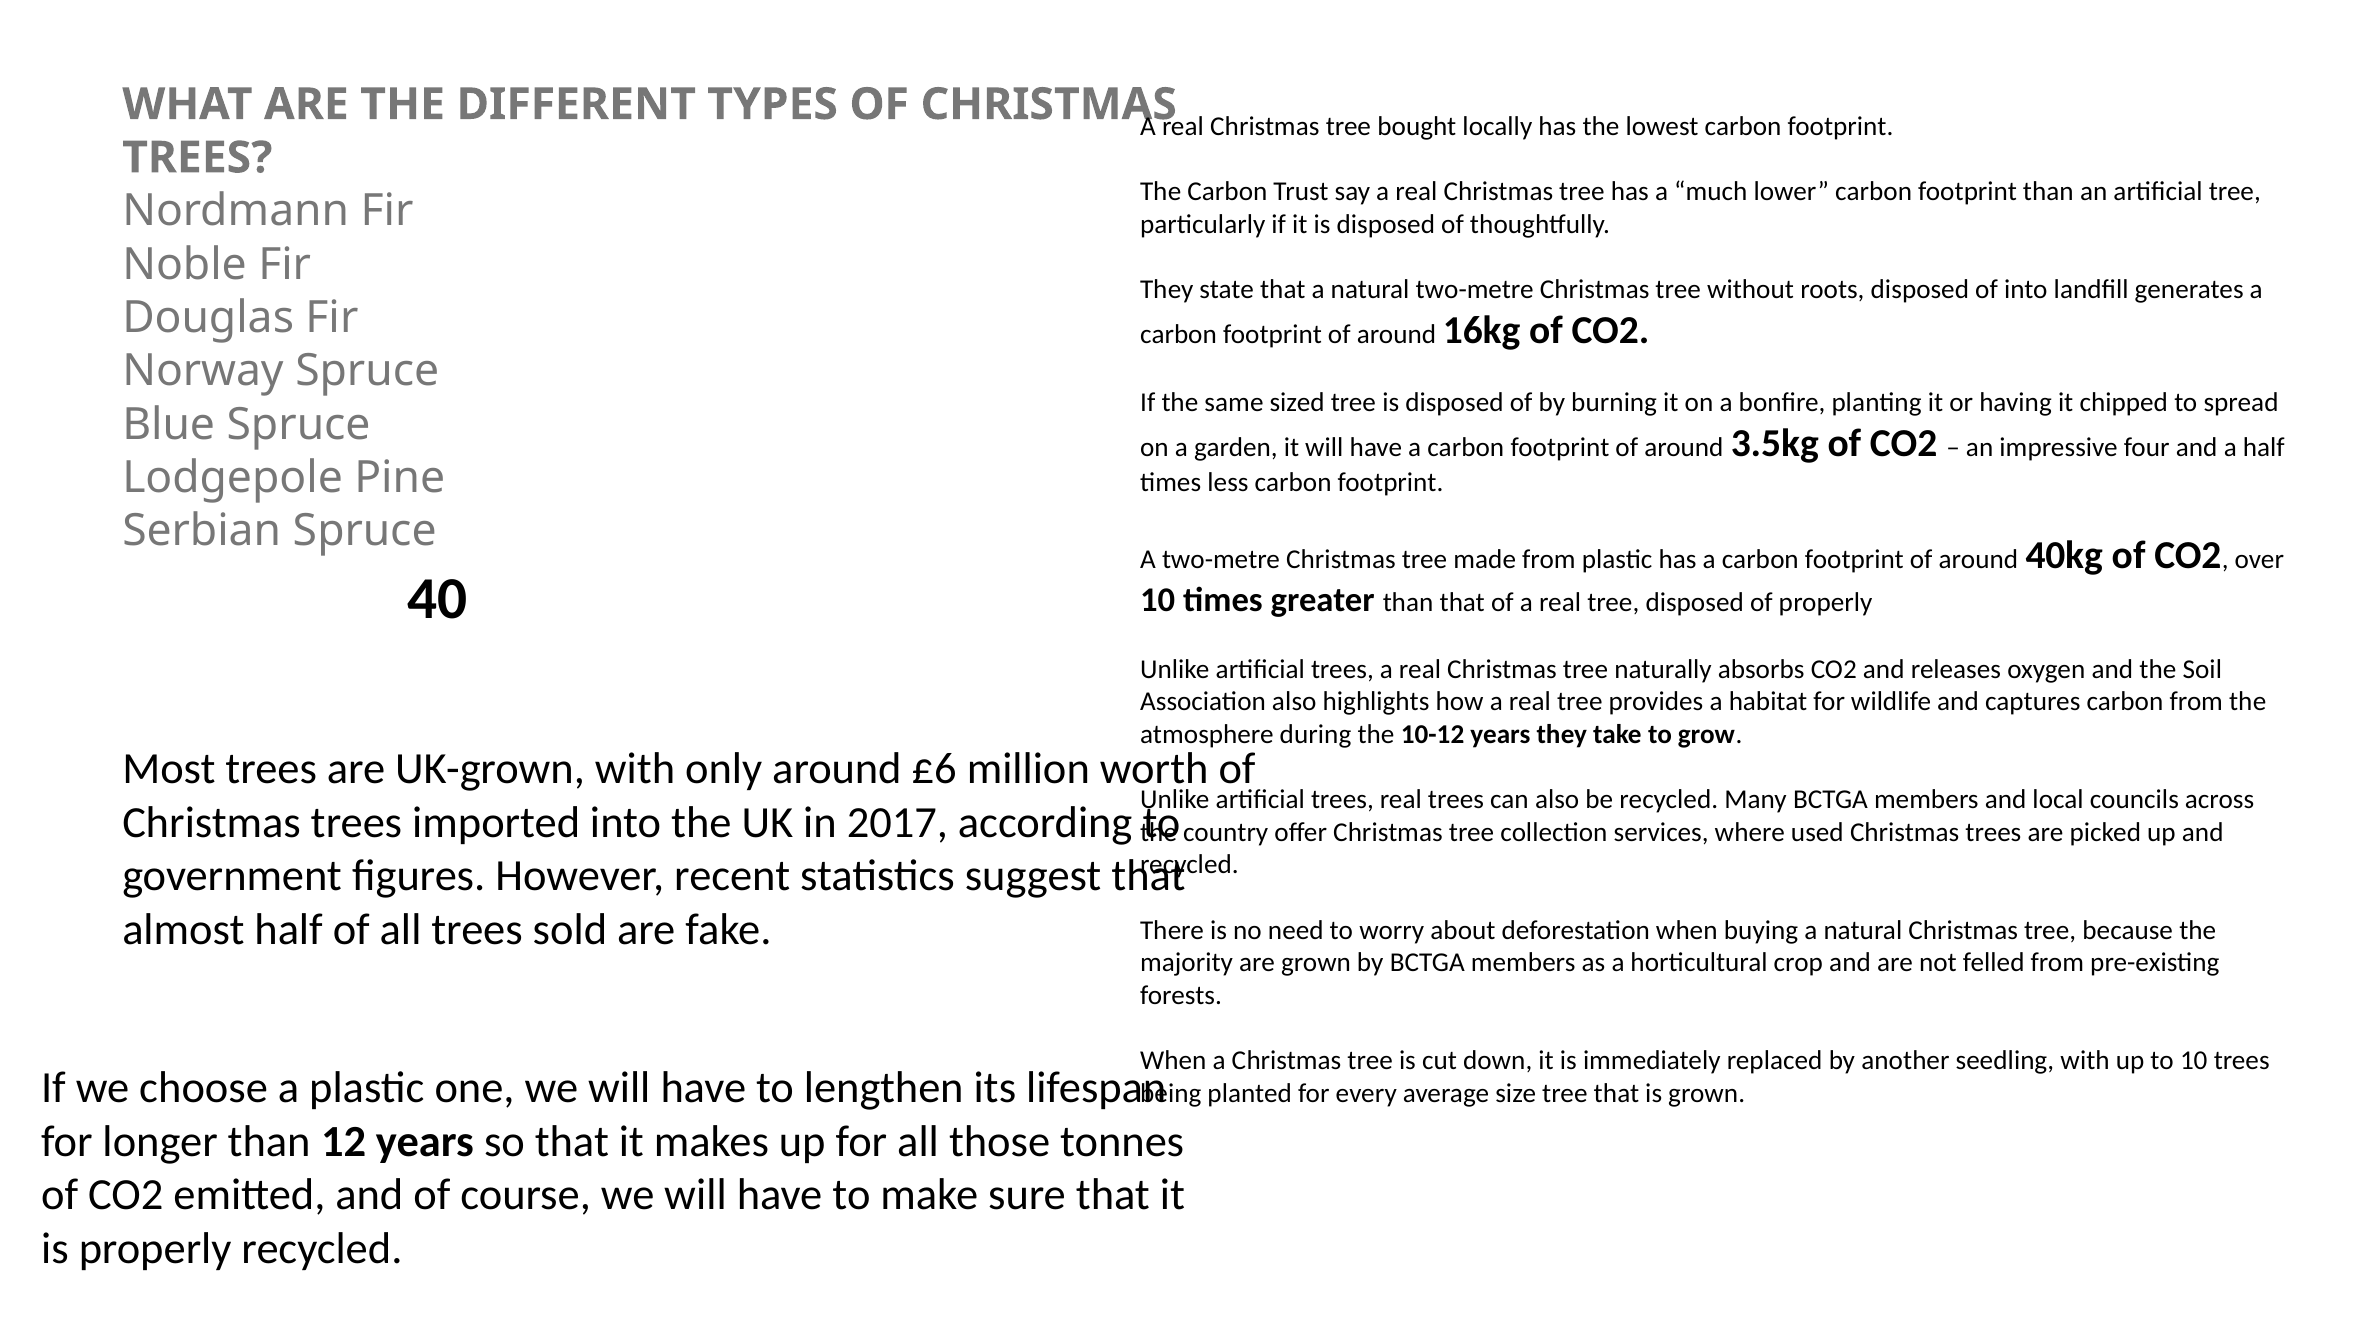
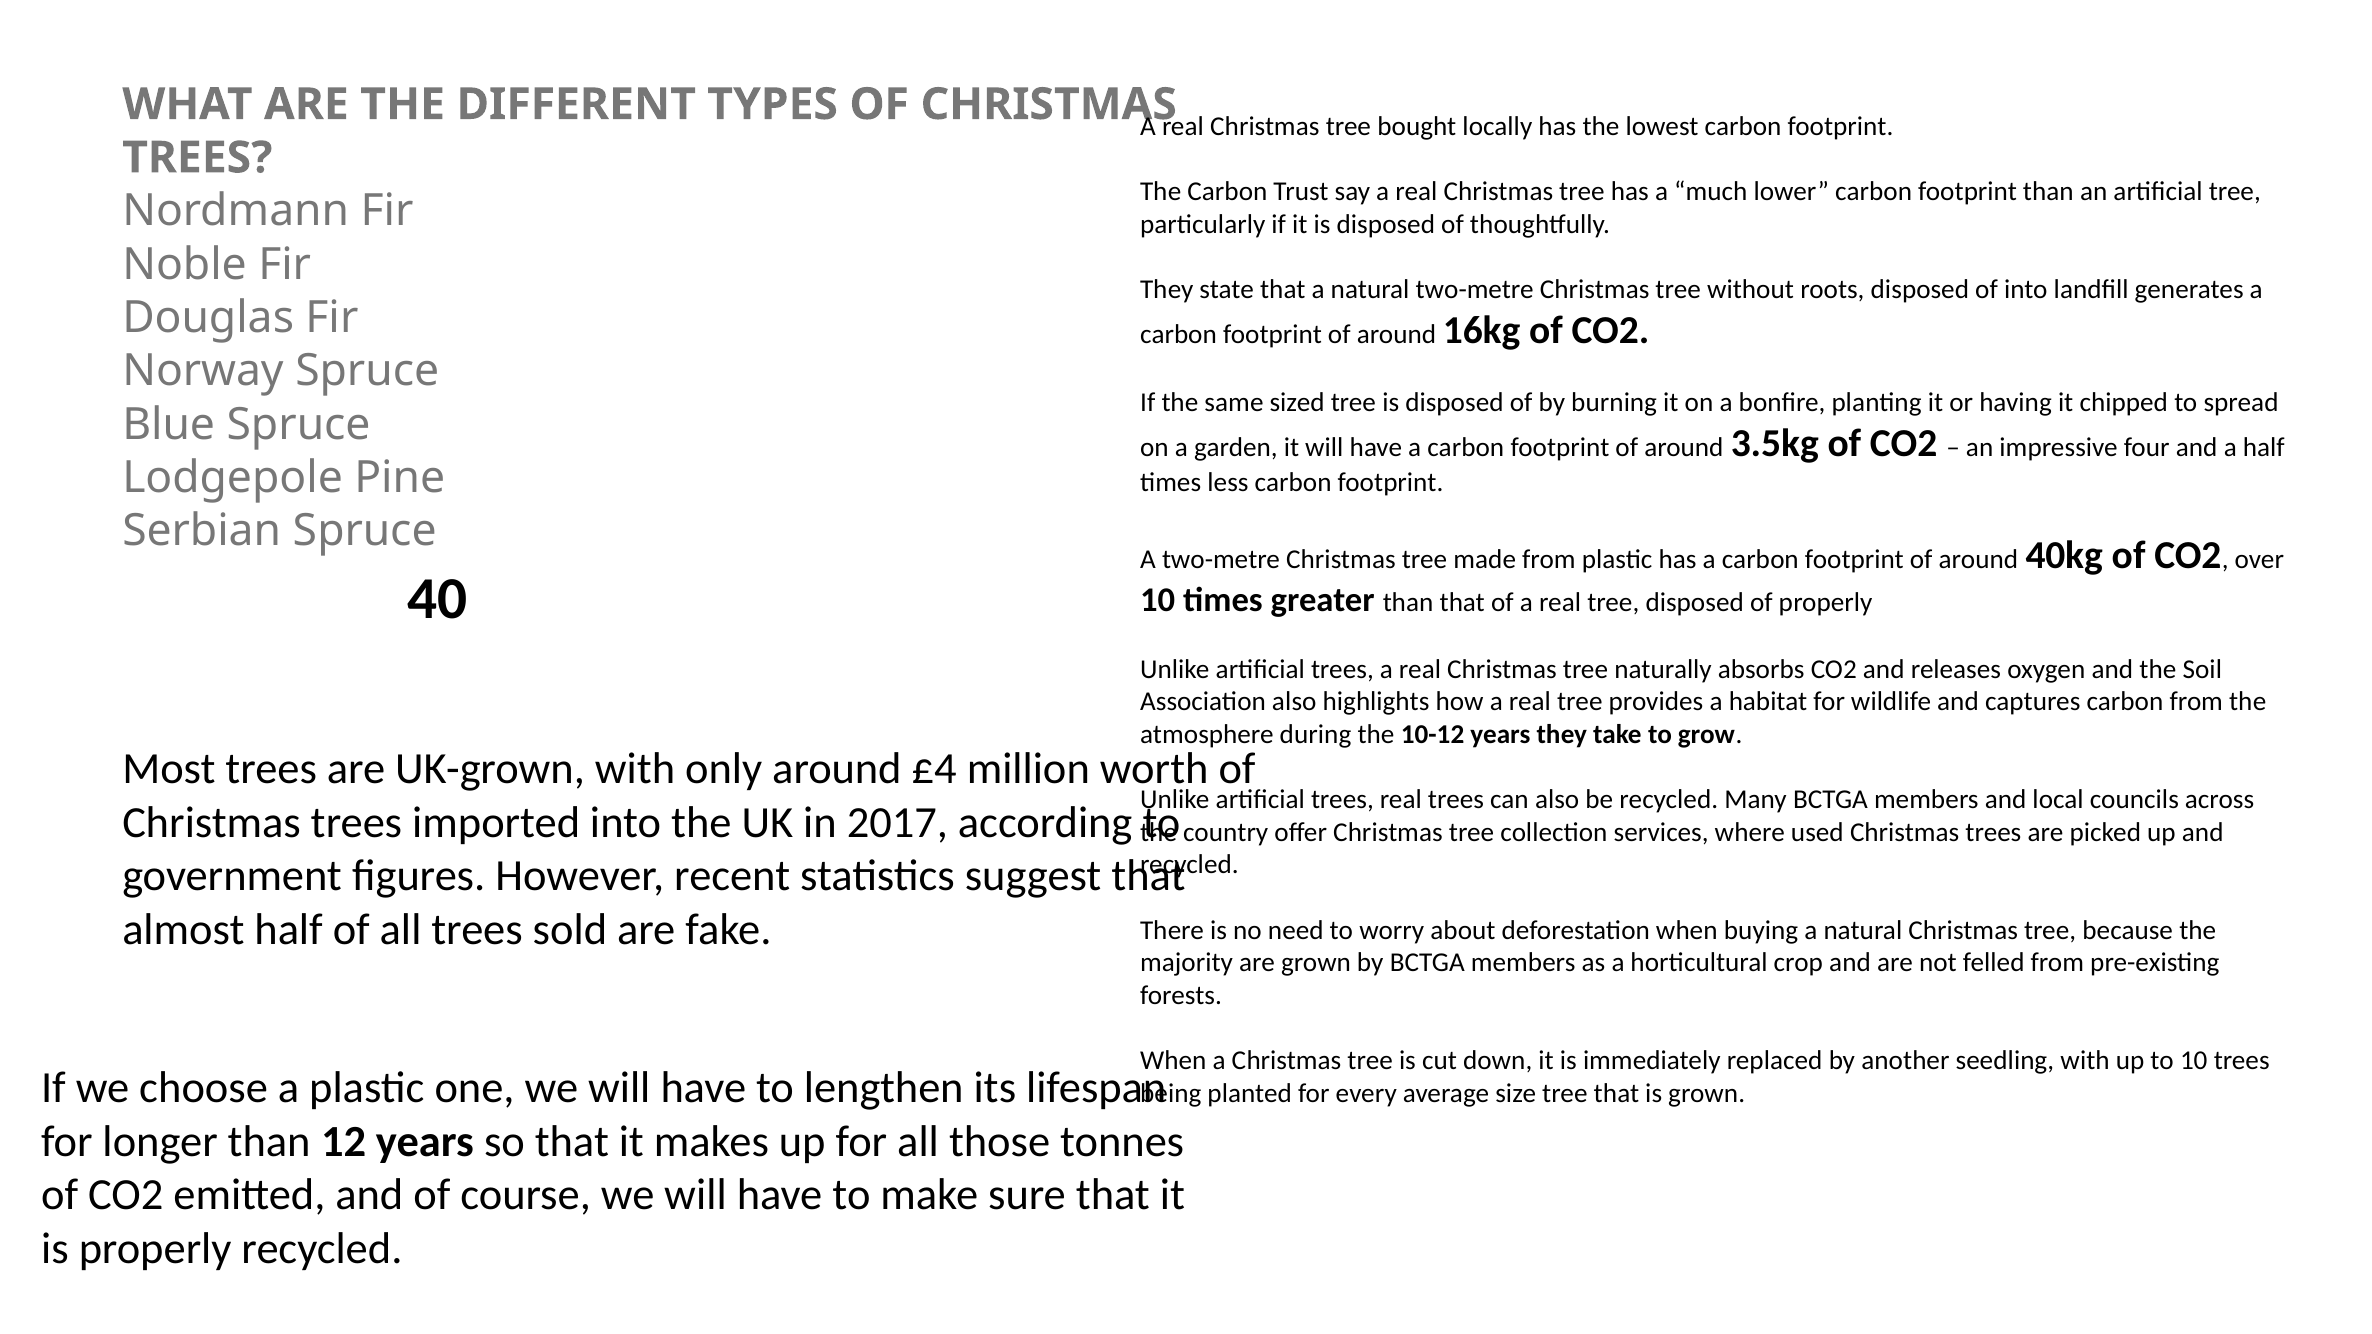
£6: £6 -> £4 (934, 769)
